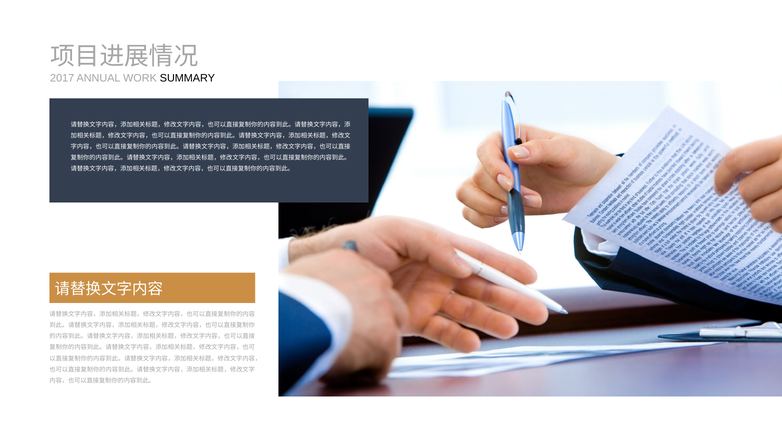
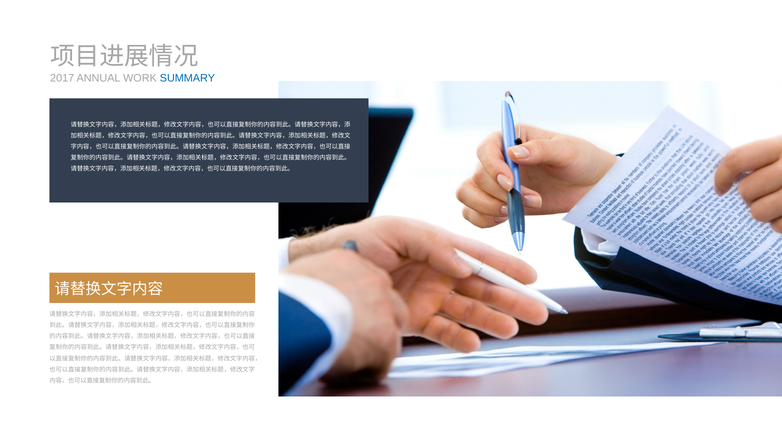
SUMMARY colour: black -> blue (187, 78)
